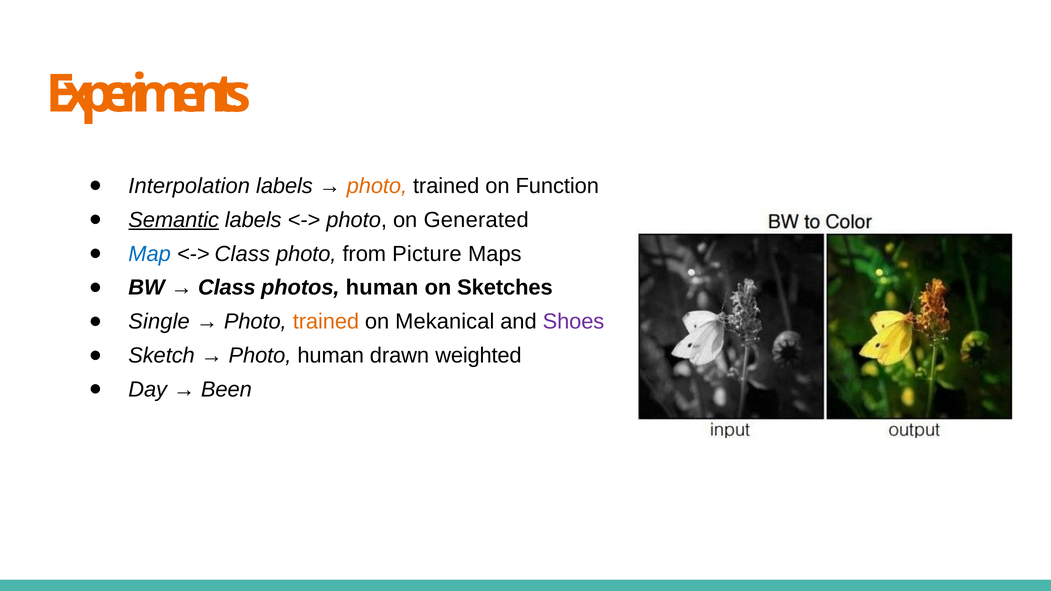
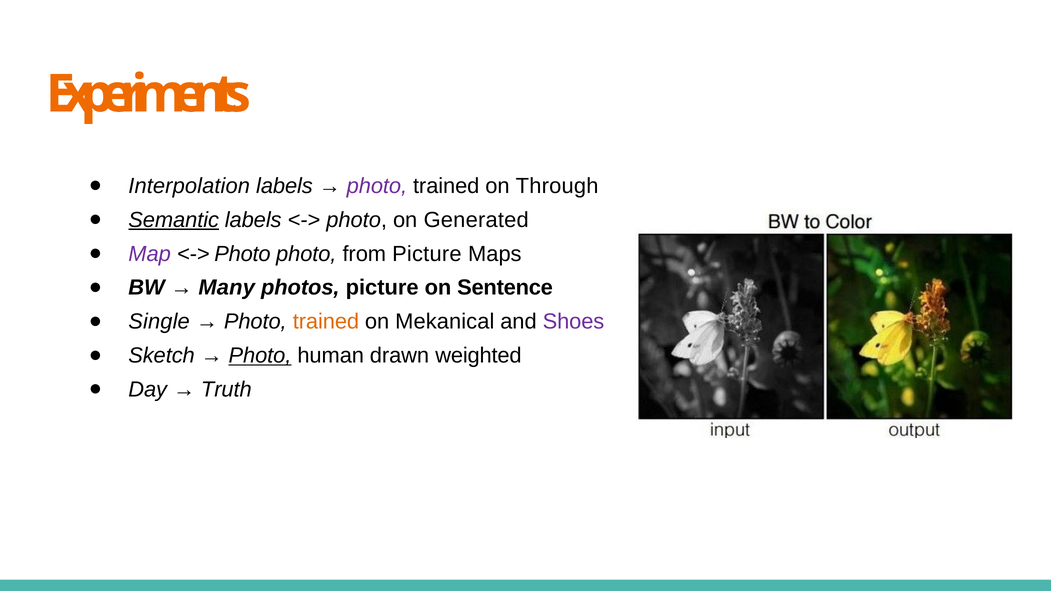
photo colour: orange -> purple (377, 186)
Function: Function -> Through (557, 186)
Map colour: blue -> purple (150, 254)
Class: Class -> Photo (242, 254)
Class: Class -> Many (227, 288)
photos human: human -> picture (382, 288)
Sketches: Sketches -> Sentence (505, 288)
Photo underline: none -> present (260, 356)
Been: Been -> Truth (226, 390)
